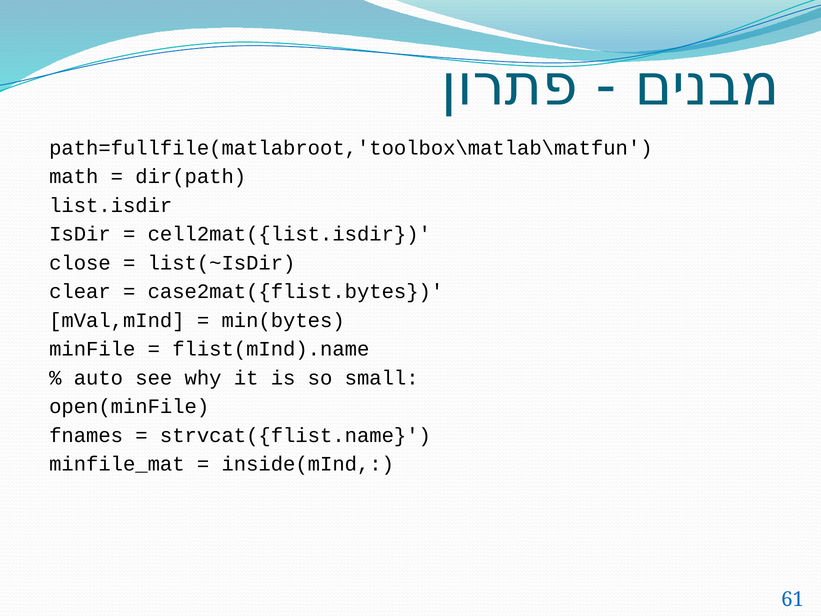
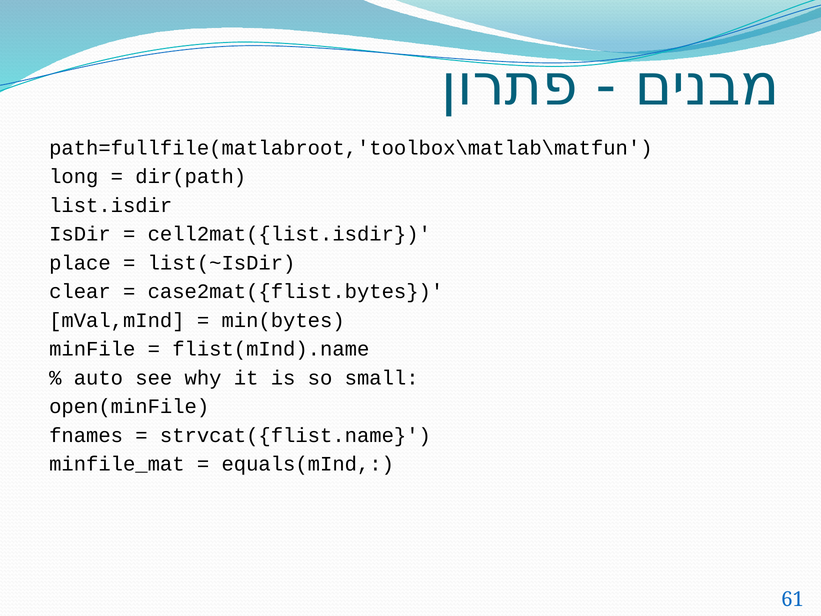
math: math -> long (74, 177)
close: close -> place (80, 263)
inside(mInd: inside(mInd -> equals(mInd (308, 464)
